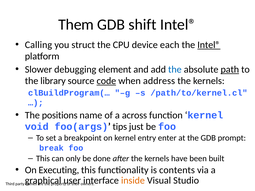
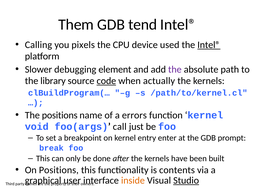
shift: shift -> tend (143, 25)
struct: struct -> pixels (83, 45)
each: each -> used (170, 45)
the colour: blue -> purple (175, 69)
path underline: present -> none (230, 69)
address: address -> actually (159, 81)
across: across -> errors (134, 115)
tips: tips -> call (120, 127)
On Executing: Executing -> Positions (59, 170)
Studio underline: none -> present (186, 181)
